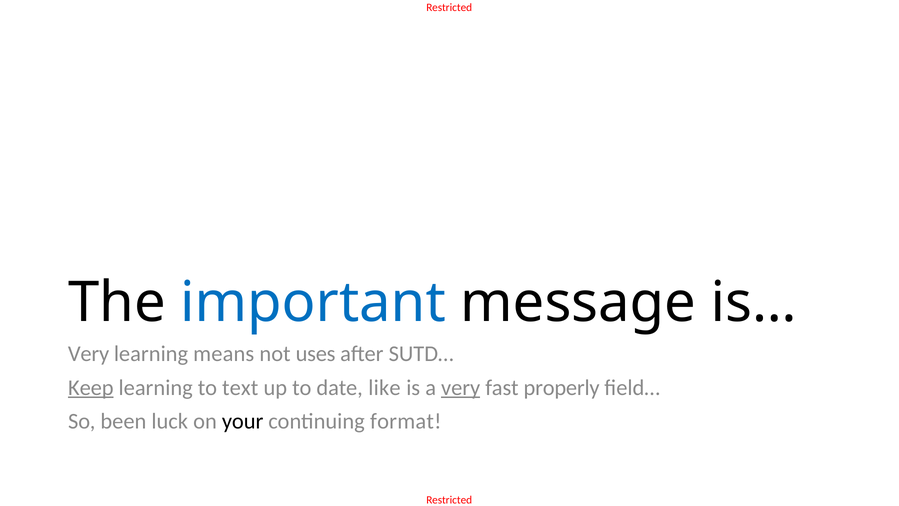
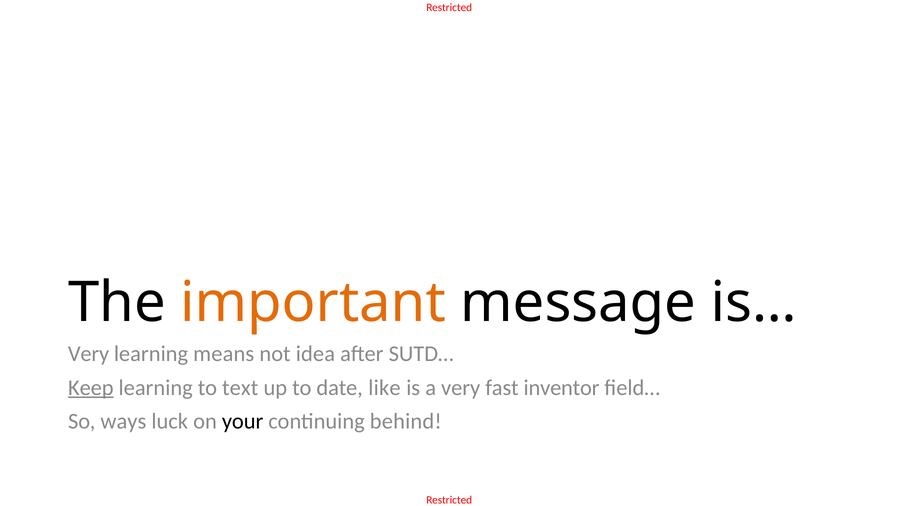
important colour: blue -> orange (313, 302)
uses: uses -> idea (315, 354)
very underline: present -> none (461, 387)
properly: properly -> inventor (562, 387)
been: been -> ways (123, 421)
format: format -> behind (406, 421)
